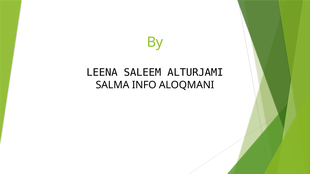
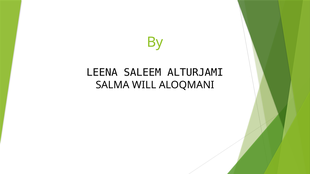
INFO: INFO -> WILL (144, 85)
